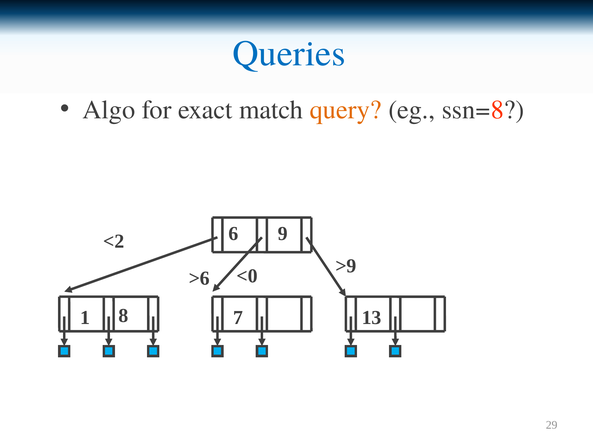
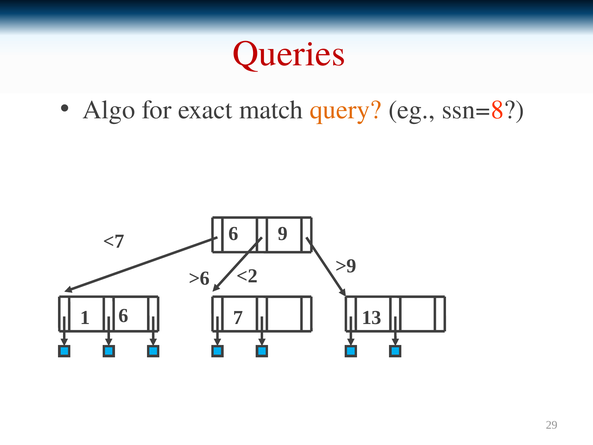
Queries colour: blue -> red (289, 53)
<2: <2 -> <7 (114, 241)
<0: <0 -> <2 (247, 276)
1 8: 8 -> 6 (124, 315)
